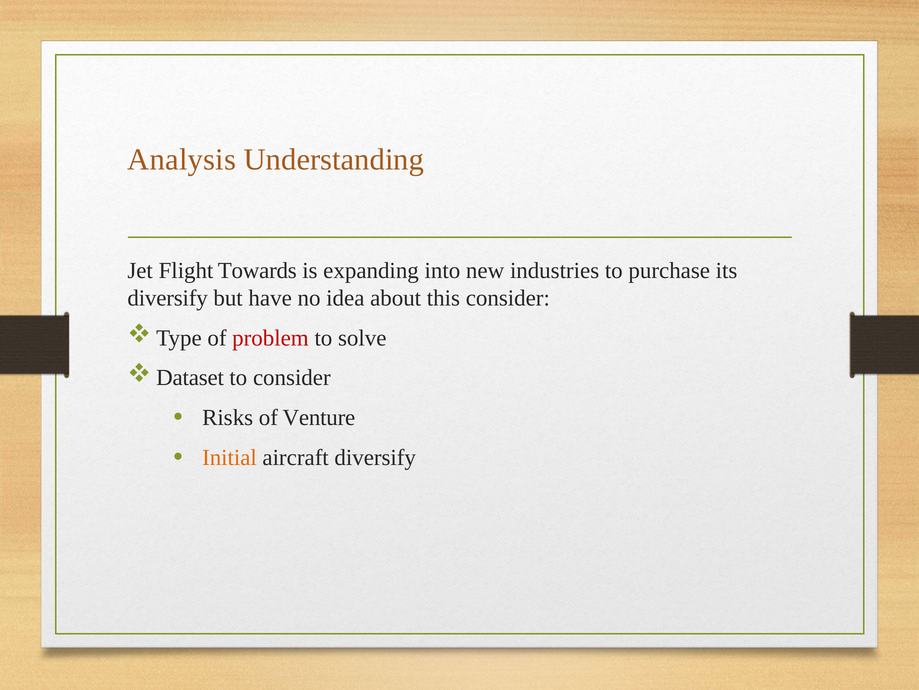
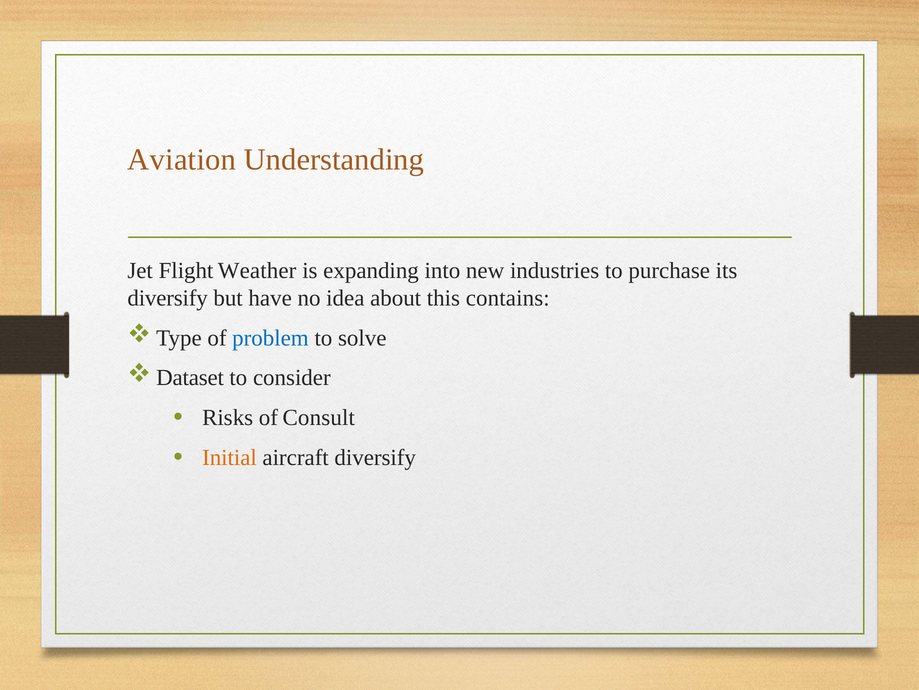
Analysis: Analysis -> Aviation (182, 160)
Towards: Towards -> Weather (257, 270)
this consider: consider -> contains (508, 298)
problem colour: red -> blue (270, 338)
Venture: Venture -> Consult (319, 417)
